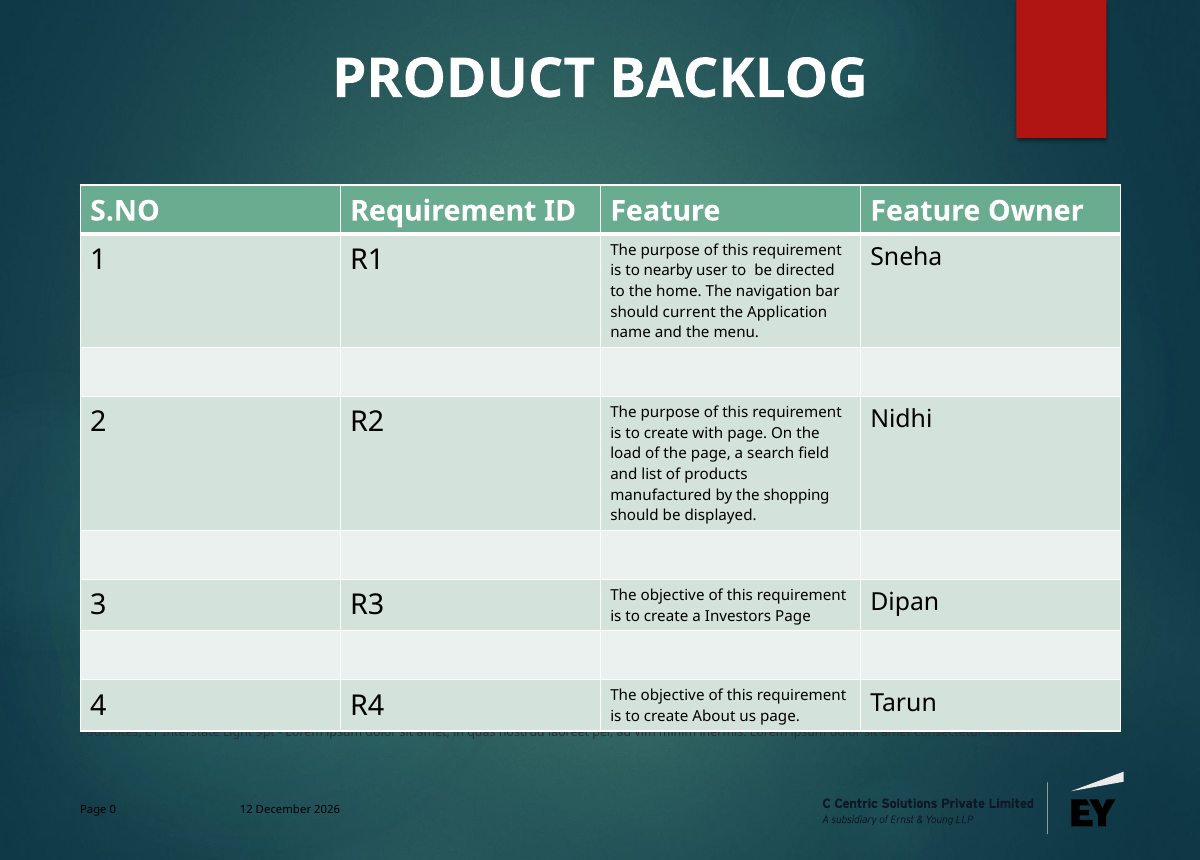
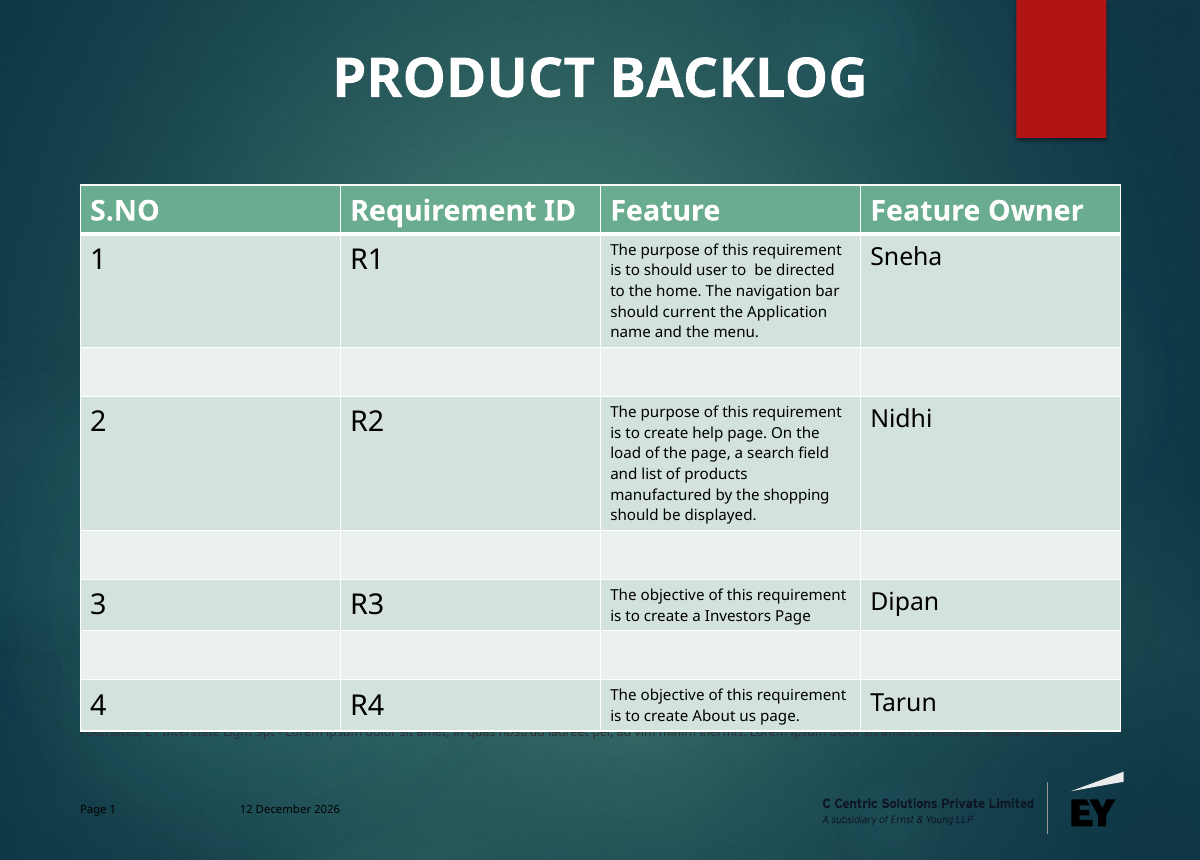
to nearby: nearby -> should (668, 271)
with: with -> help (708, 433)
Page 0: 0 -> 1 (113, 810)
